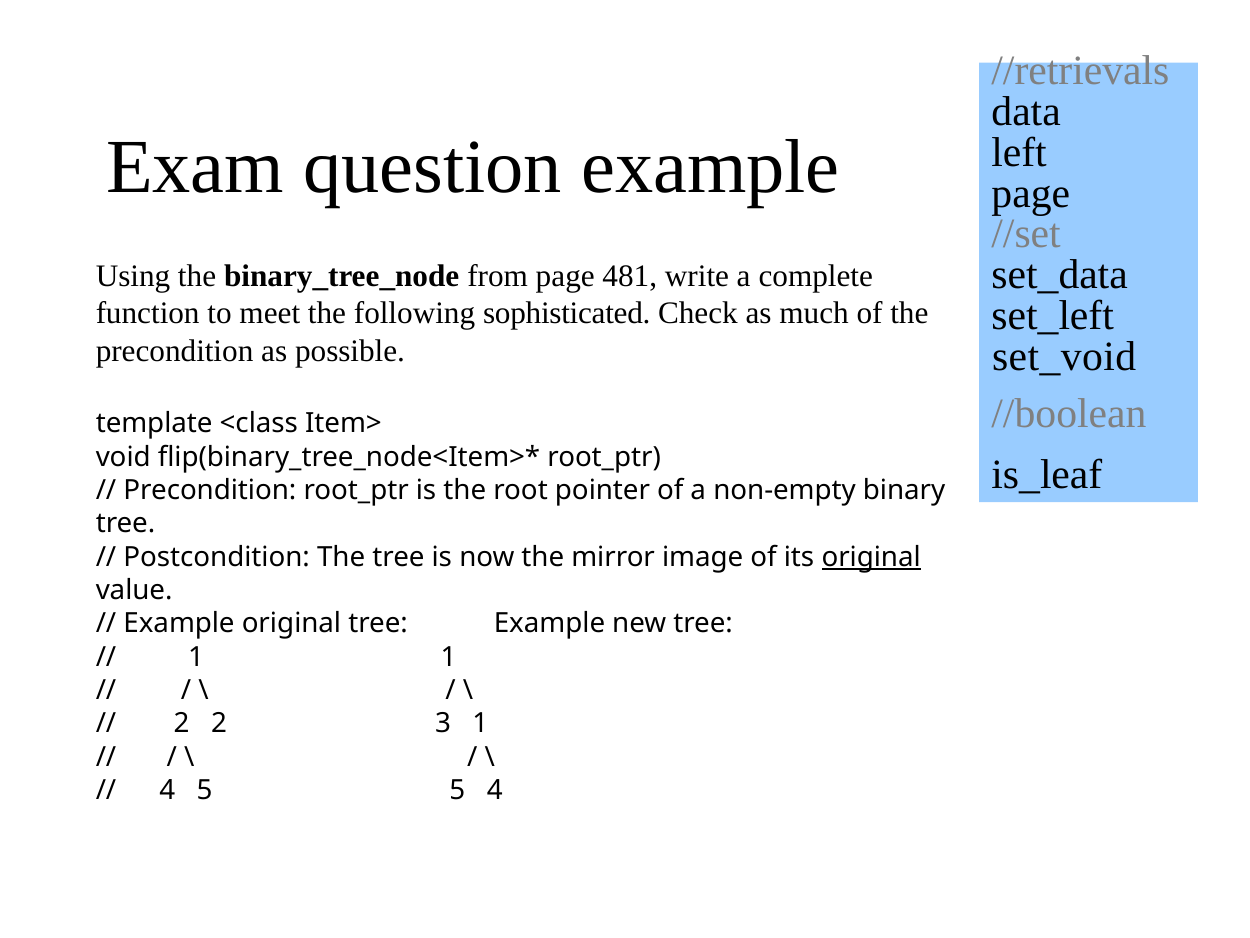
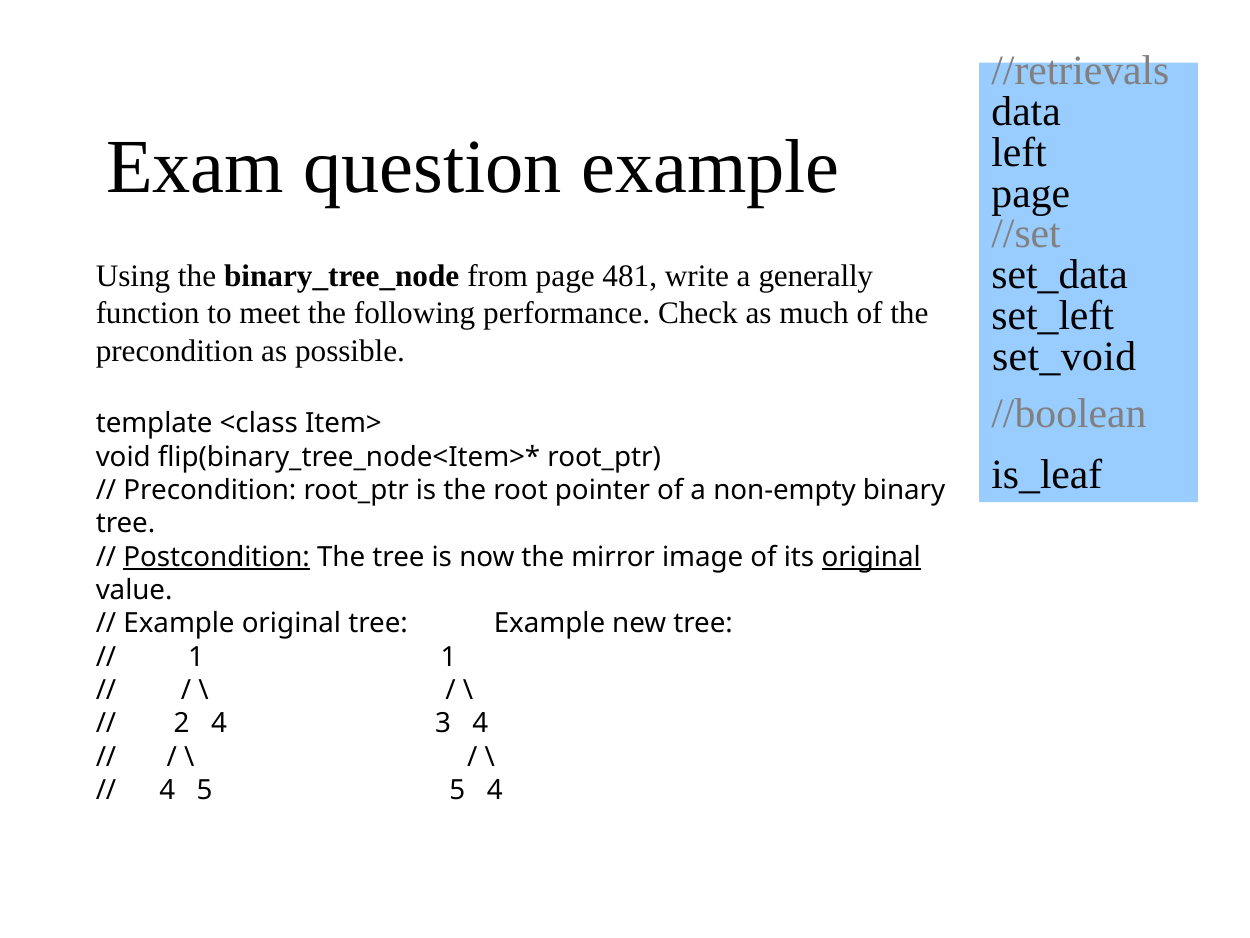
complete: complete -> generally (816, 276)
sophisticated: sophisticated -> performance (567, 313)
Postcondition underline: none -> present (217, 557)
2 2: 2 -> 4 (219, 723)
3 1: 1 -> 4 (480, 723)
